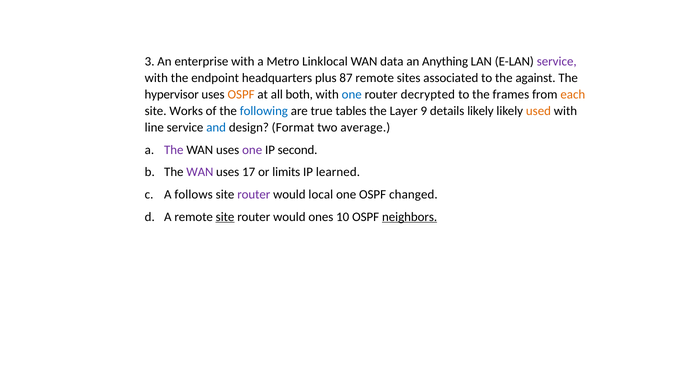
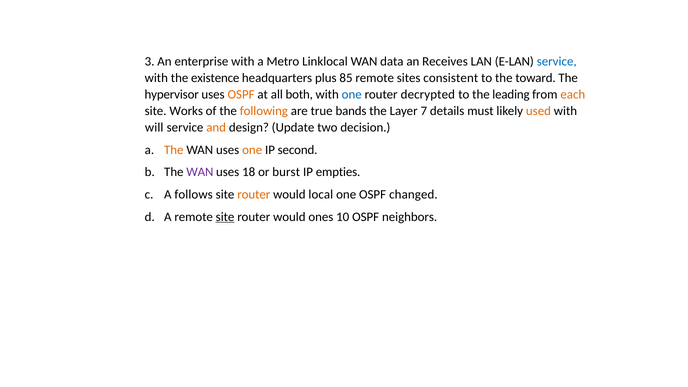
Anything: Anything -> Receives (445, 61)
service colour: purple -> blue (557, 61)
endpoint: endpoint -> existence (215, 78)
87: 87 -> 85 (346, 78)
associated: associated -> consistent (451, 78)
against: against -> toward (536, 78)
frames: frames -> leading (511, 95)
following colour: blue -> orange (264, 111)
tables: tables -> bands (351, 111)
9: 9 -> 7 (424, 111)
details likely: likely -> must (480, 111)
line: line -> will (154, 128)
and colour: blue -> orange (216, 128)
Format: Format -> Update (293, 128)
average: average -> decision (365, 128)
The colour: purple -> orange (174, 150)
one colour: purple -> orange (252, 150)
17: 17 -> 18 (249, 172)
limits: limits -> burst (286, 172)
learned: learned -> empties (338, 172)
router colour: purple -> orange (254, 195)
neighbors underline: present -> none (410, 217)
